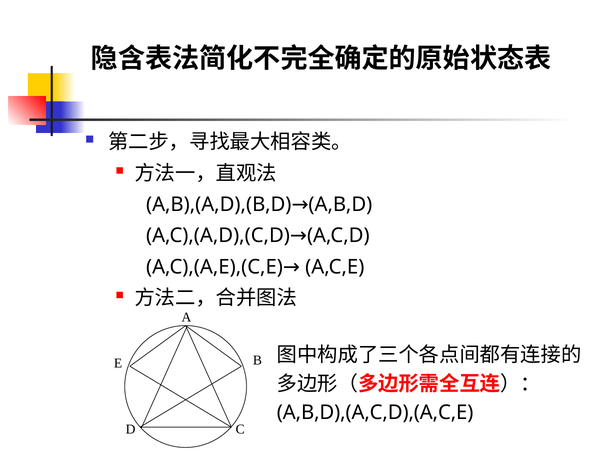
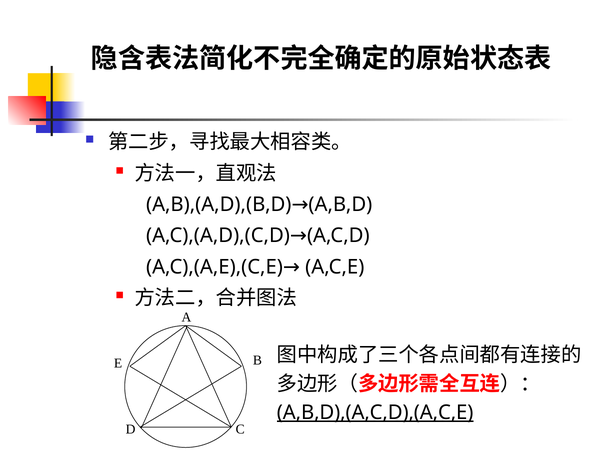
A,B,D),(A,C,D),(A,C,E underline: none -> present (375, 412)
